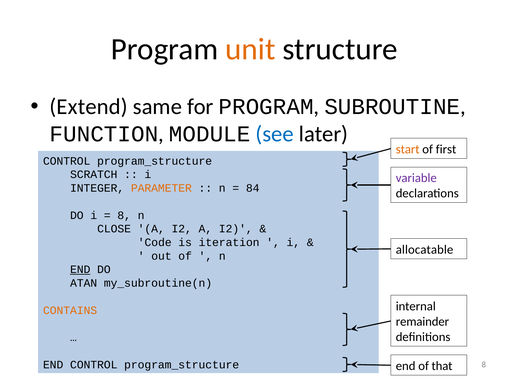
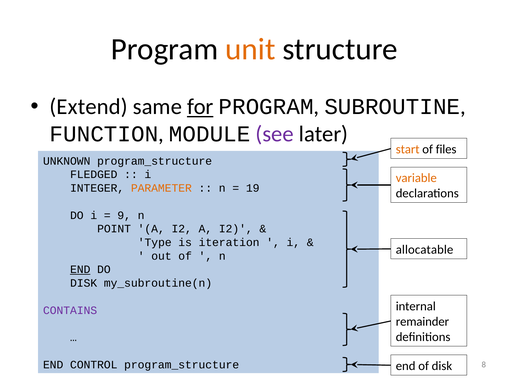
for underline: none -> present (200, 107)
see colour: blue -> purple (275, 134)
first: first -> files (446, 149)
CONTROL: CONTROL -> UNKNOWN (67, 161)
SCRATCH: SCRATCH -> FLEDGED (94, 174)
variable colour: purple -> orange (416, 178)
84: 84 -> 19 (253, 188)
8: 8 -> 9 (124, 215)
CLOSE: CLOSE -> POINT (114, 229)
Code: Code -> Type (155, 242)
ATAN: ATAN -> DISK (84, 283)
CONTAINS colour: orange -> purple (70, 310)
of that: that -> disk (442, 366)
